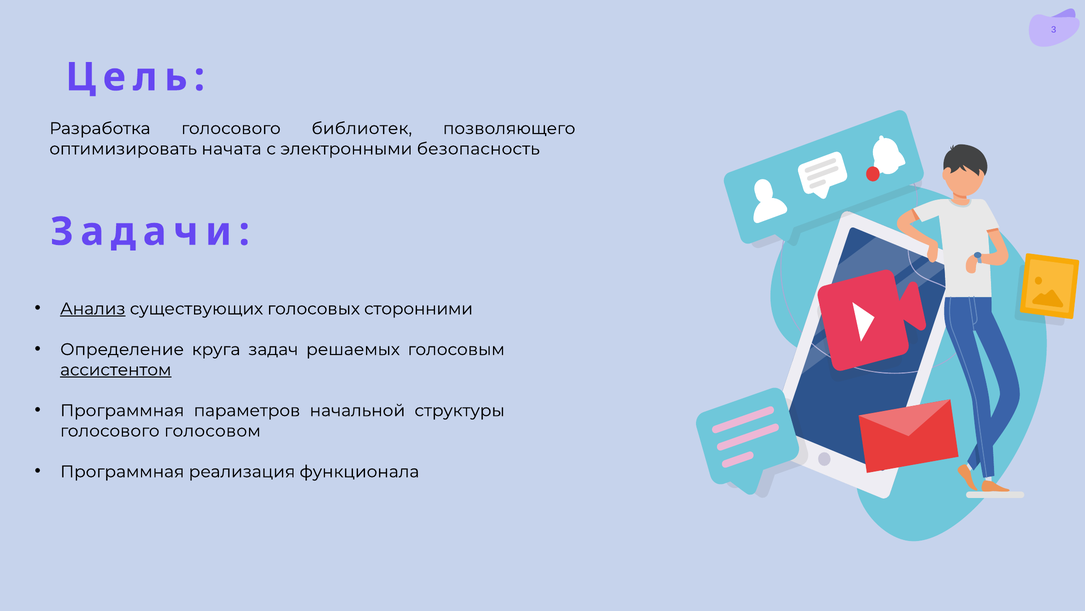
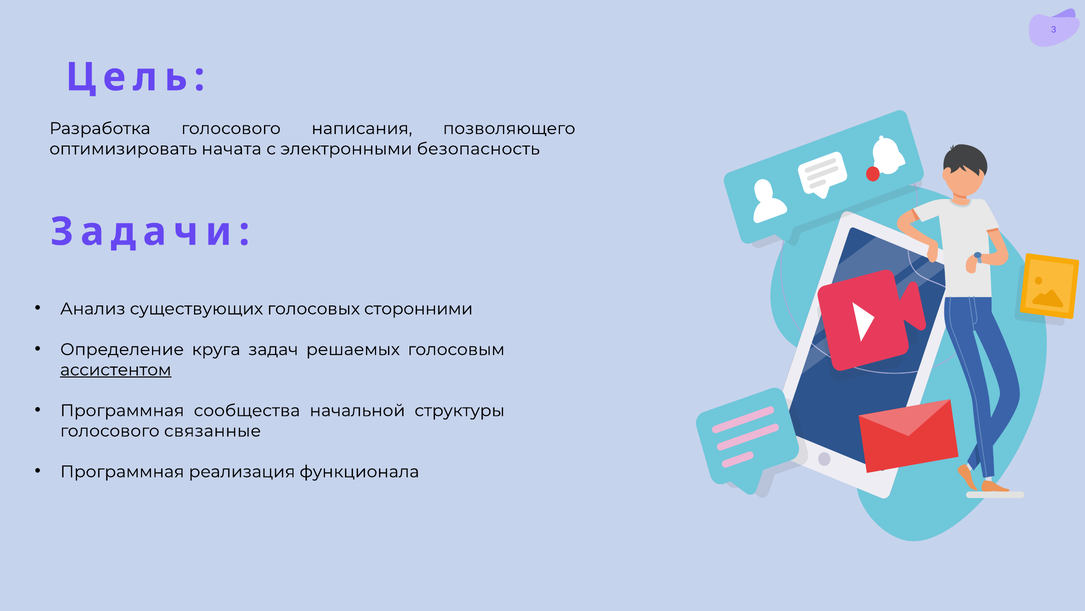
библиотек: библиотек -> написания (362, 128)
Анализ underline: present -> none (93, 308)
параметров: параметров -> сообщества (247, 410)
голосовом: голосовом -> связанные (213, 430)
